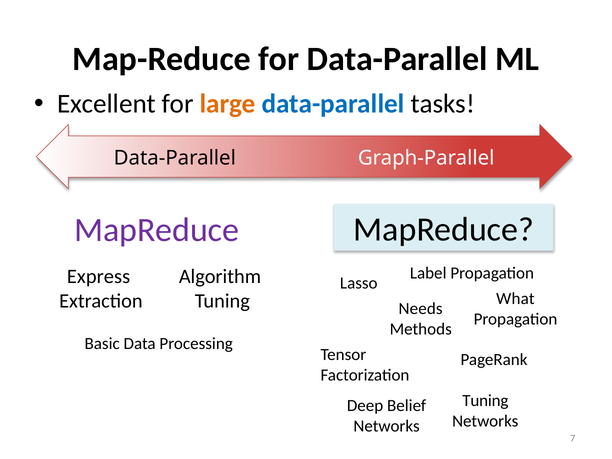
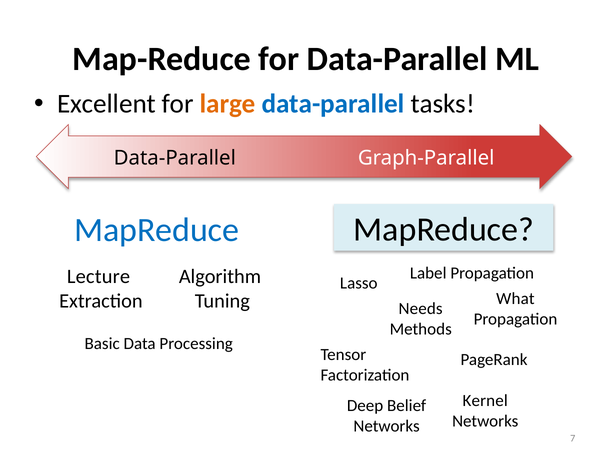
MapReduce colour: purple -> blue (157, 230)
Express: Express -> Lecture (98, 277)
Tuning: Tuning -> Kernel (485, 400)
